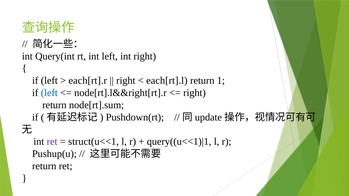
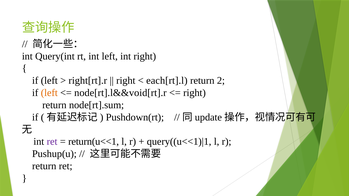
each[rt].r: each[rt].r -> right[rt].r (88, 81)
1: 1 -> 2 (221, 81)
left colour: blue -> orange (49, 93)
node[rt].l&&right[rt].r: node[rt].l&&right[rt].r -> node[rt].l&&void[rt].r (120, 93)
struct(u<<1: struct(u<<1 -> return(u<<1 (94, 142)
